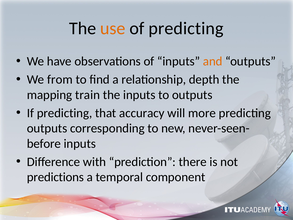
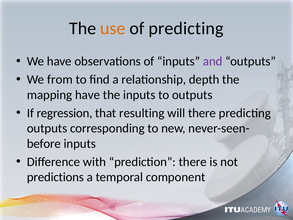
and colour: orange -> purple (213, 61)
mapping train: train -> have (88, 95)
If predicting: predicting -> regression (65, 113)
accuracy: accuracy -> resulting (142, 113)
will more: more -> there (202, 113)
